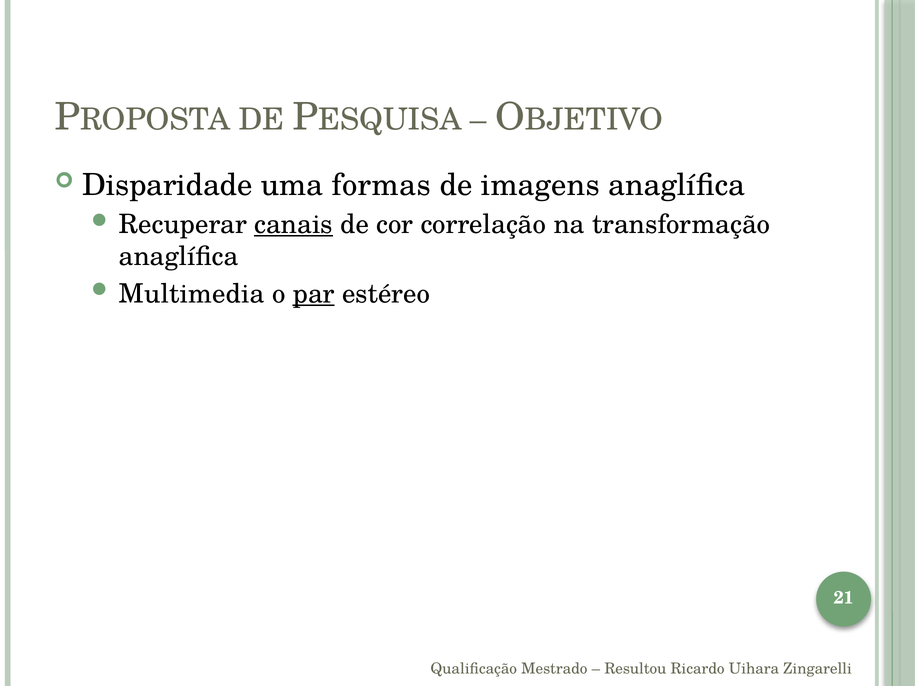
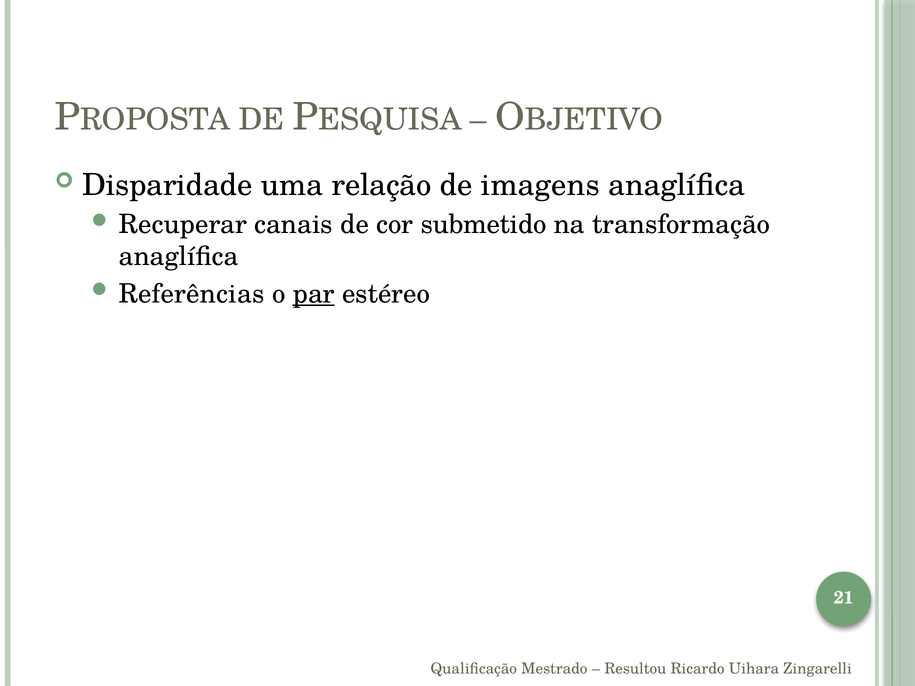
formas: formas -> relação (382, 185)
canais underline: present -> none (294, 224)
correlação: correlação -> submetido (483, 224)
Multimedia: Multimedia -> Referências (192, 294)
